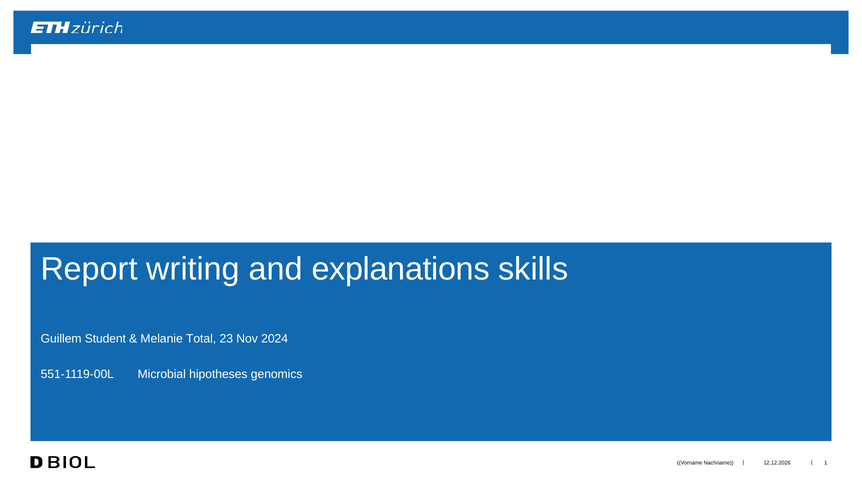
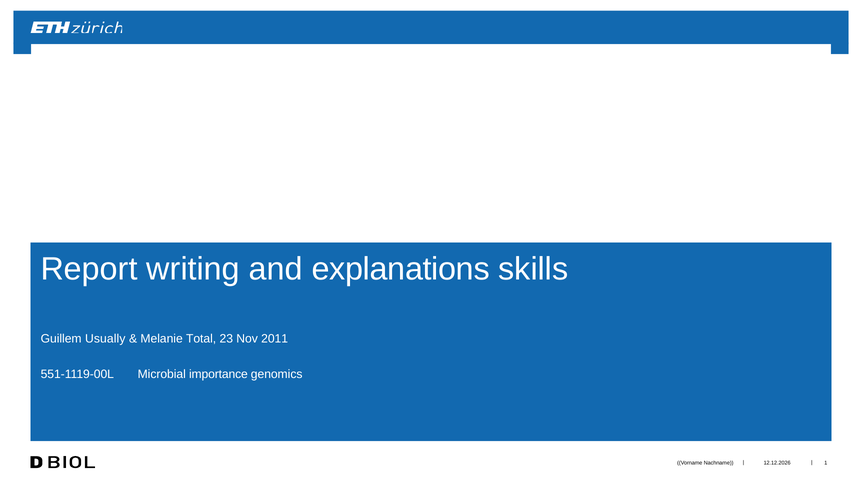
Student: Student -> Usually (105, 338)
2024: 2024 -> 2011 (275, 338)
hipotheses: hipotheses -> importance (218, 374)
